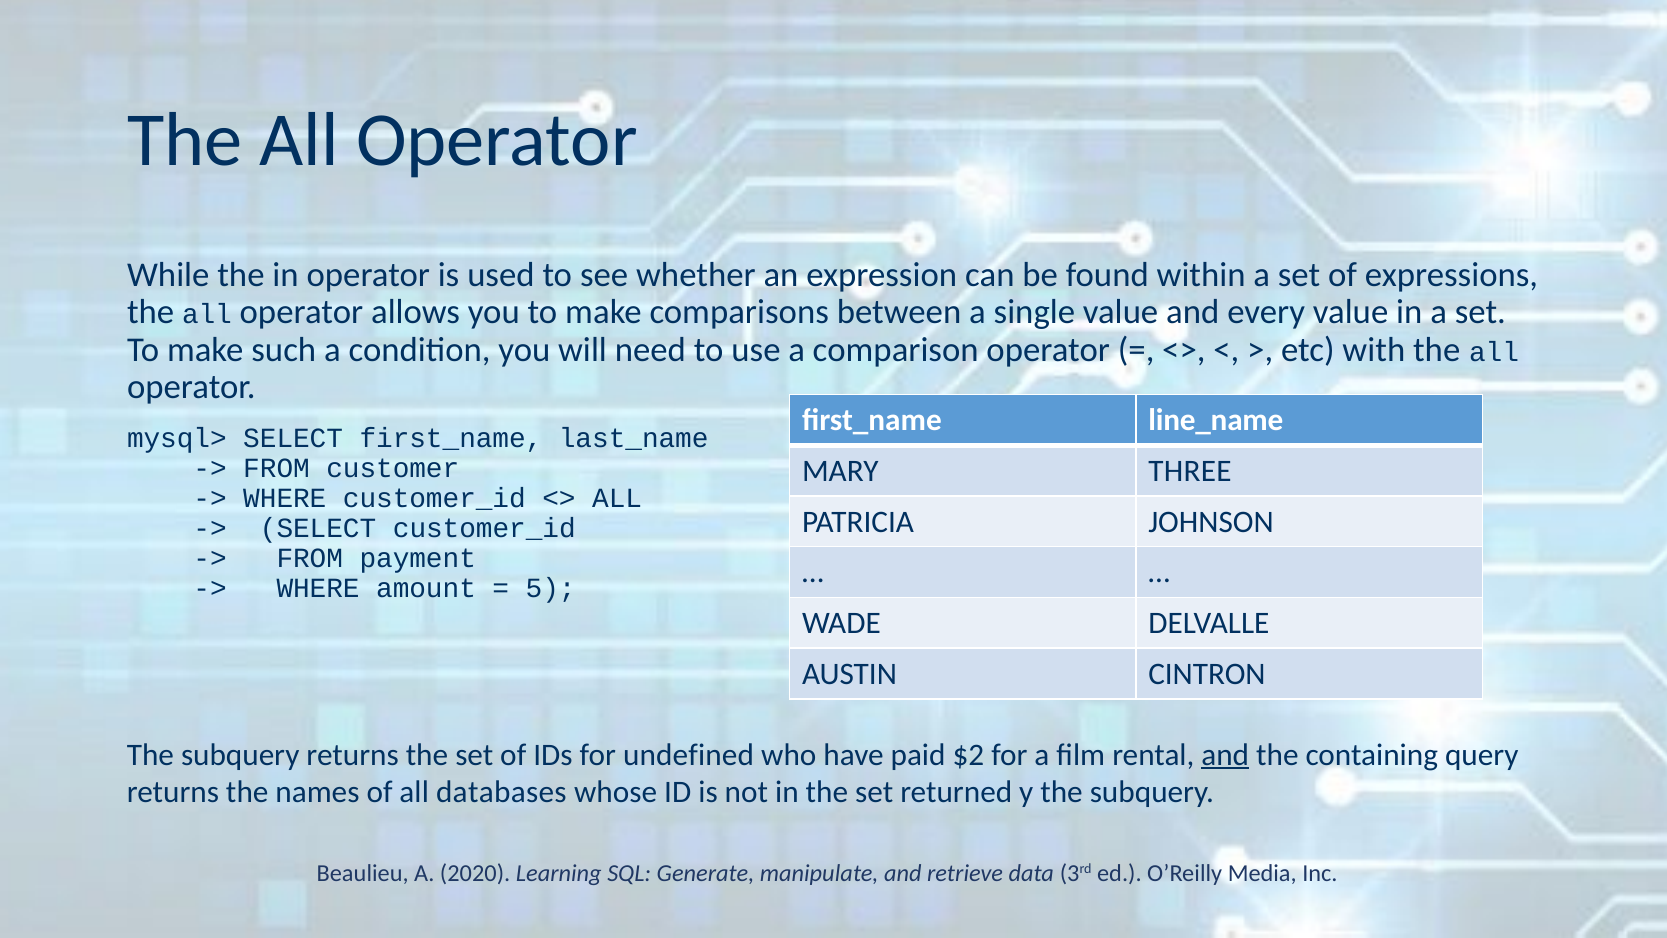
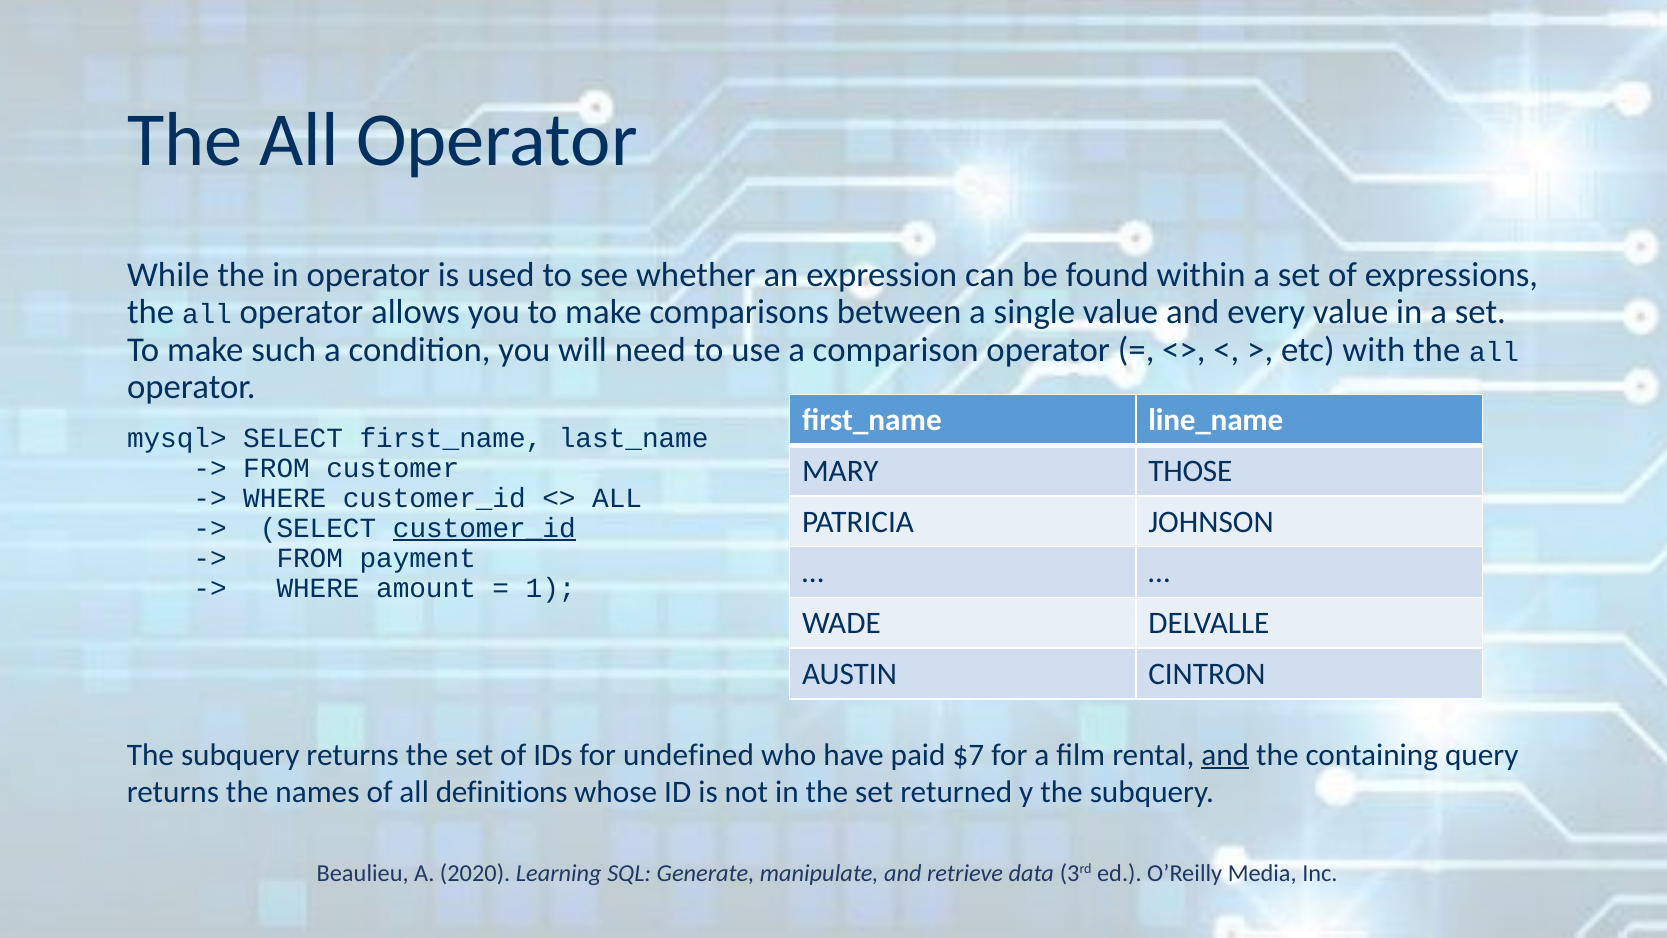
THREE: THREE -> THOSE (1190, 471)
customer_id underline: none -> present (484, 528)
5: 5 -> 1 (551, 588)
$2: $2 -> $7 (968, 754)
databases: databases -> definitions (502, 792)
